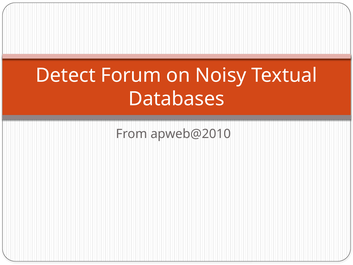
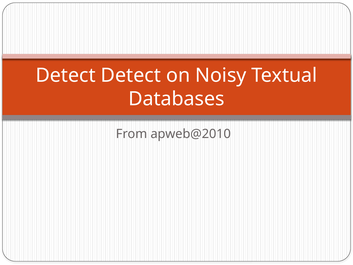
Detect Forum: Forum -> Detect (131, 75)
